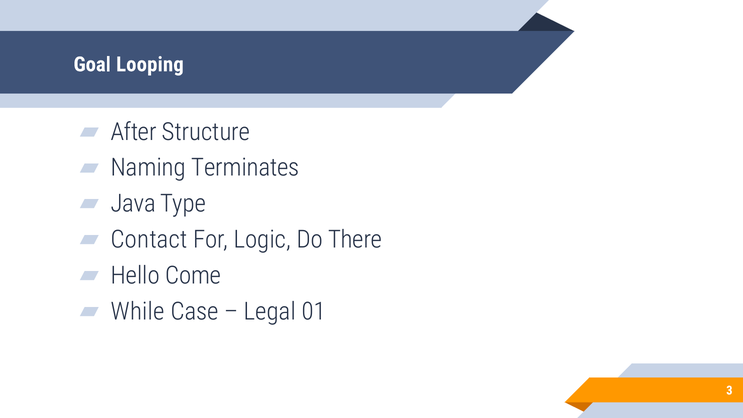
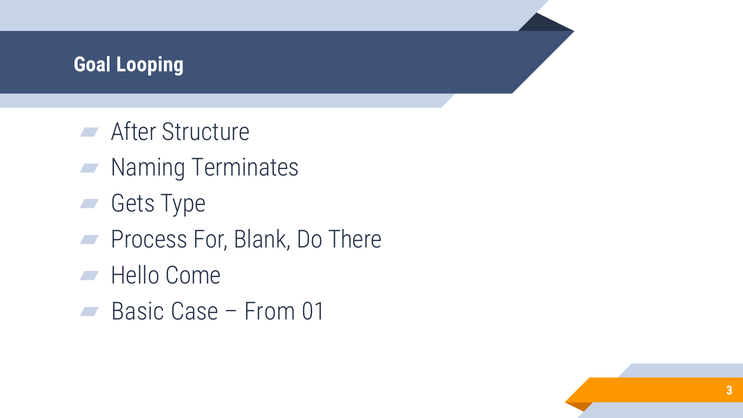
Java: Java -> Gets (133, 204)
Contact: Contact -> Process (149, 240)
Logic: Logic -> Blank (262, 240)
While: While -> Basic (138, 311)
Legal: Legal -> From (270, 311)
